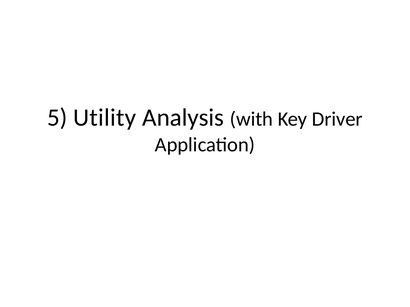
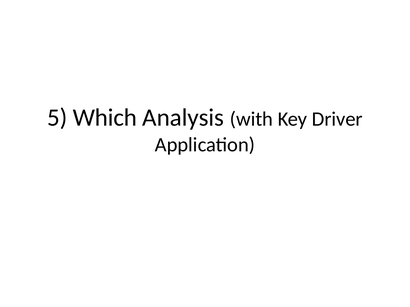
Utility: Utility -> Which (105, 118)
